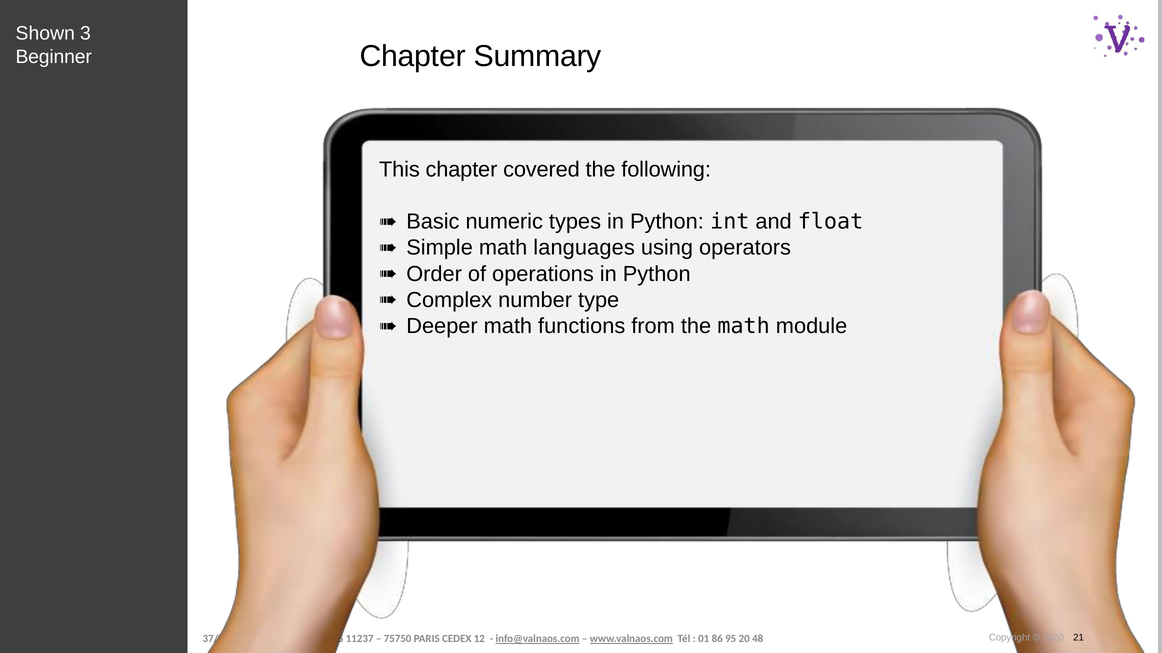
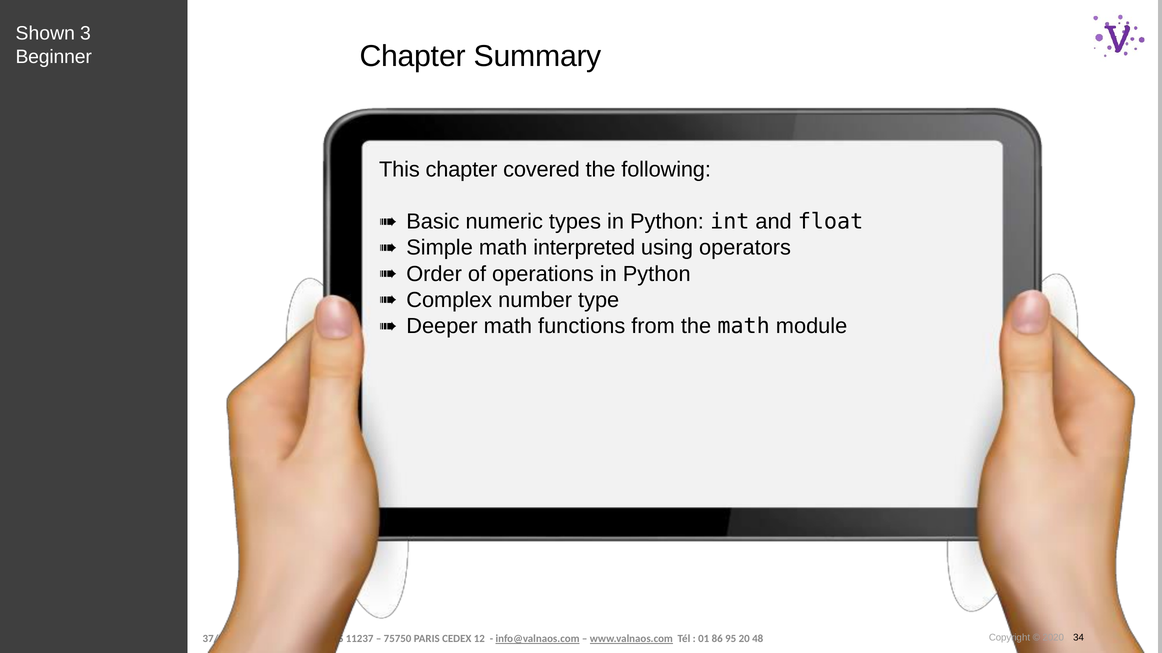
languages: languages -> interpreted (584, 248)
21: 21 -> 34 (1079, 638)
